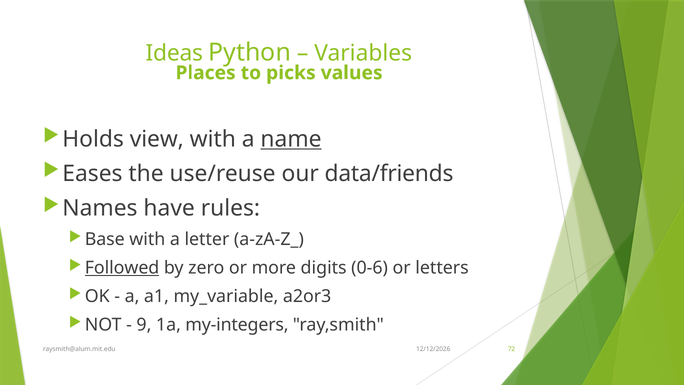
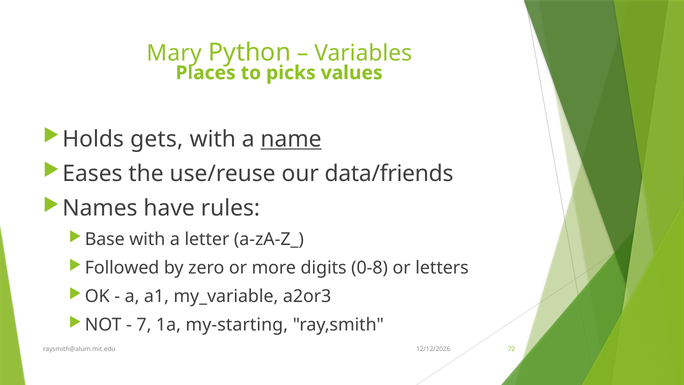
Ideas: Ideas -> Mary (174, 53)
view: view -> gets (157, 139)
Followed underline: present -> none (122, 268)
0-6: 0-6 -> 0-8 (370, 268)
9: 9 -> 7 (144, 325)
my-integers: my-integers -> my-starting (237, 325)
